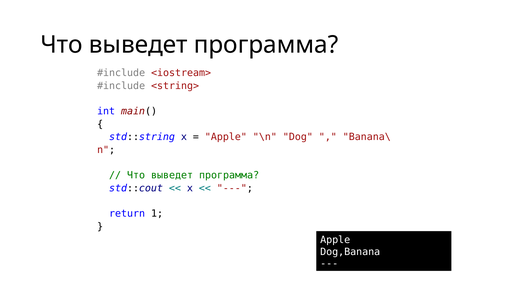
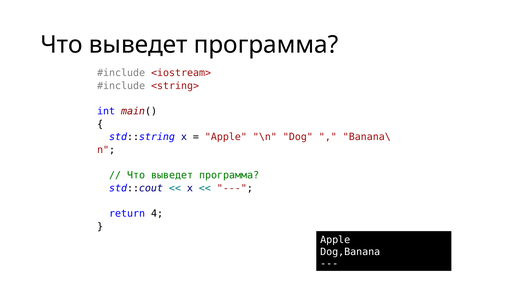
1: 1 -> 4 (157, 214)
